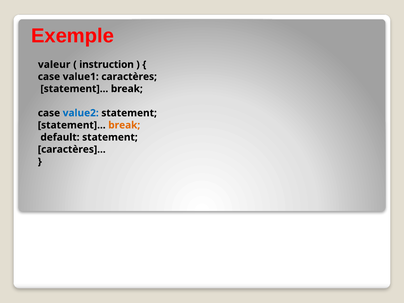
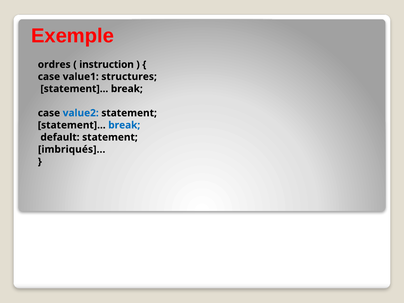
valeur: valeur -> ordres (54, 65)
value1 caractères: caractères -> structures (129, 77)
break colour: orange -> blue (124, 125)
caractères: caractères -> imbriqués (72, 149)
